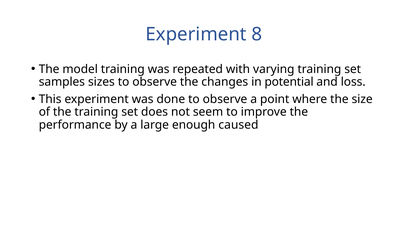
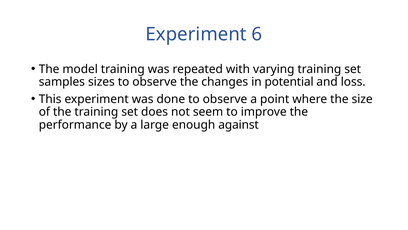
8: 8 -> 6 (257, 34)
caused: caused -> against (239, 125)
